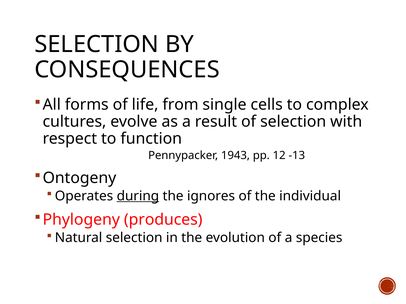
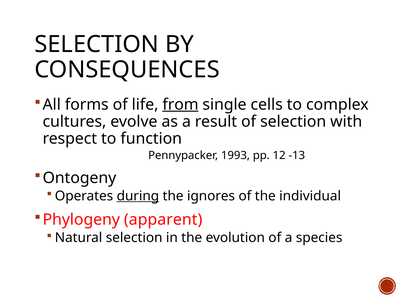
from underline: none -> present (181, 105)
1943: 1943 -> 1993 (235, 156)
produces: produces -> apparent (163, 220)
